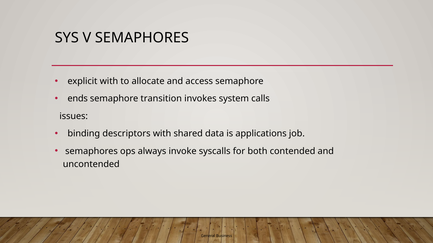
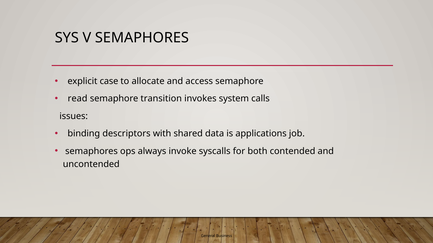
explicit with: with -> case (109, 81)
ends: ends -> read (78, 99)
